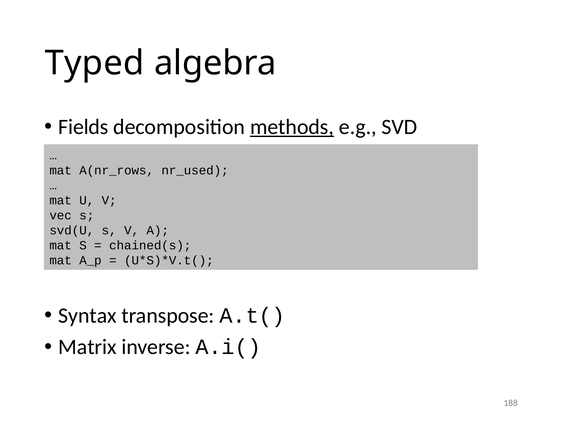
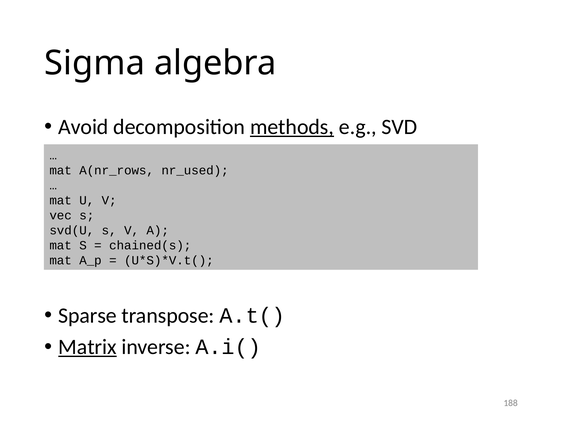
Typed: Typed -> Sigma (95, 63)
Fields: Fields -> Avoid (83, 127)
Syntax: Syntax -> Sparse (87, 315)
Matrix underline: none -> present (87, 347)
